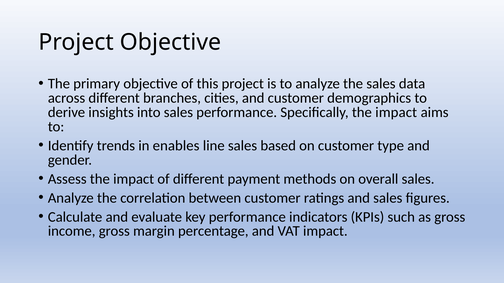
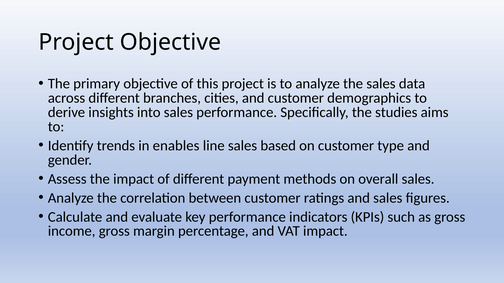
Specifically the impact: impact -> studies (396, 113)
